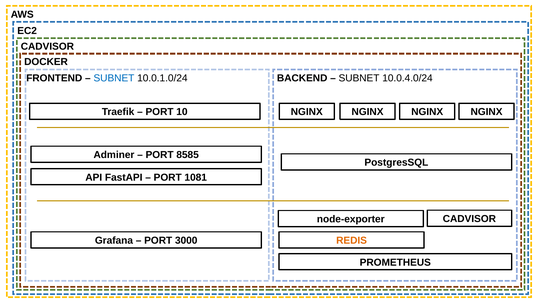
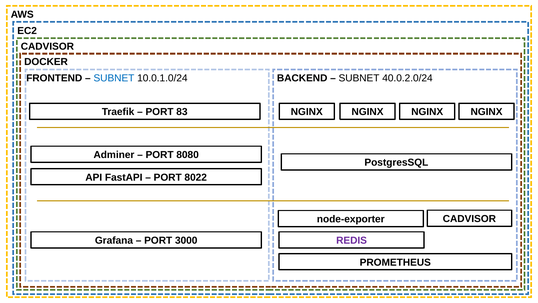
10.0.4.0/24: 10.0.4.0/24 -> 40.0.2.0/24 (407, 78)
10: 10 -> 83 (182, 112)
8585: 8585 -> 8080 (188, 155)
1081: 1081 -> 8022 (196, 177)
REDIS colour: orange -> purple (352, 240)
